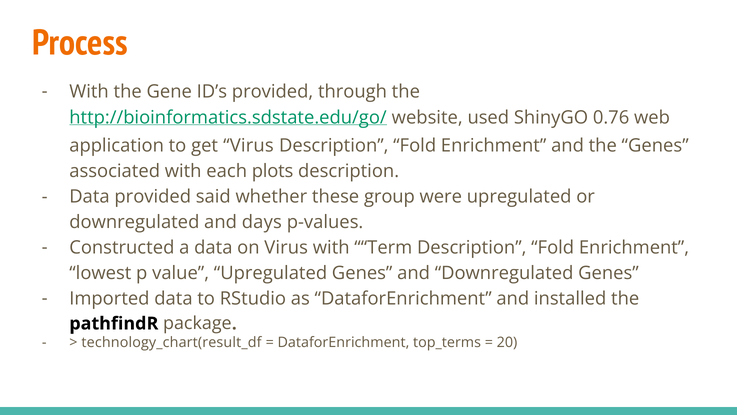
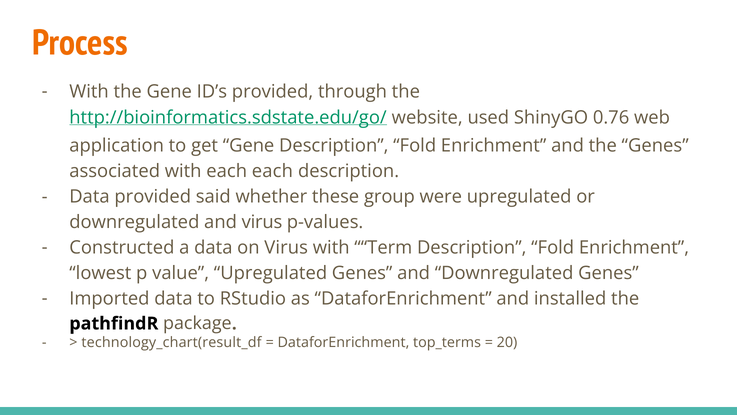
get Virus: Virus -> Gene (249, 146)
each plots: plots -> each (272, 171)
and days: days -> virus (262, 222)
